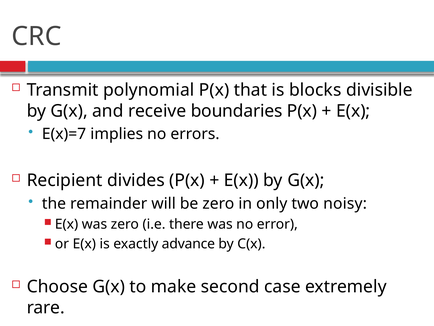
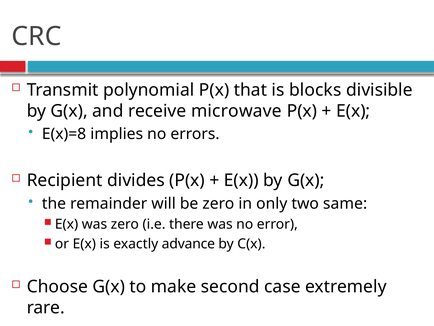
boundaries: boundaries -> microwave (236, 111)
E(x)=7: E(x)=7 -> E(x)=8 (64, 134)
noisy: noisy -> same (345, 203)
